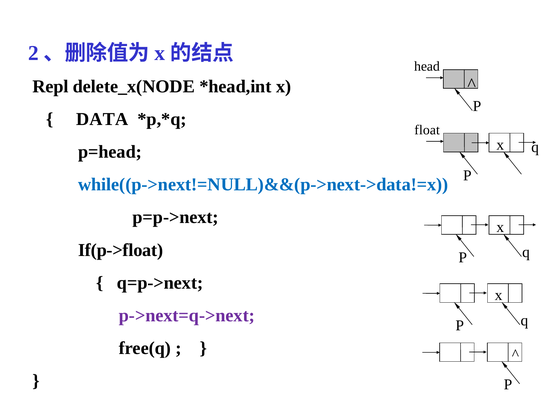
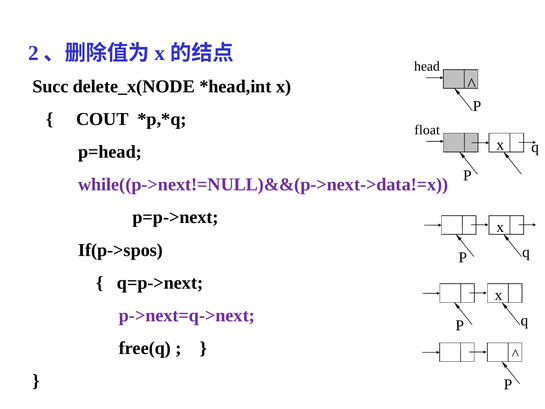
Repl: Repl -> Succ (50, 86)
DATA: DATA -> COUT (102, 119)
while((p->next!=NULL)&&(p->next->data!=x colour: blue -> purple (263, 184)
If(p->float: If(p->float -> If(p->spos (120, 250)
